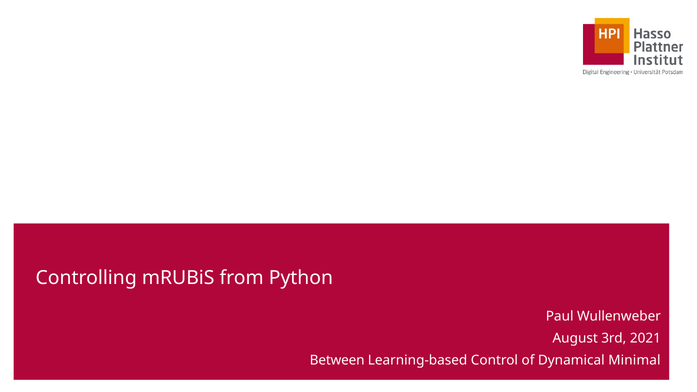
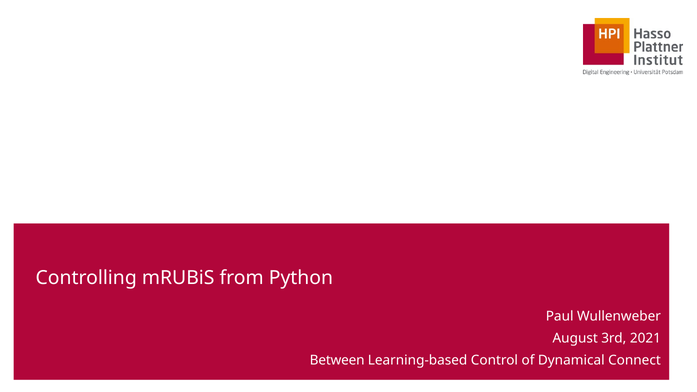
Minimal: Minimal -> Connect (634, 360)
